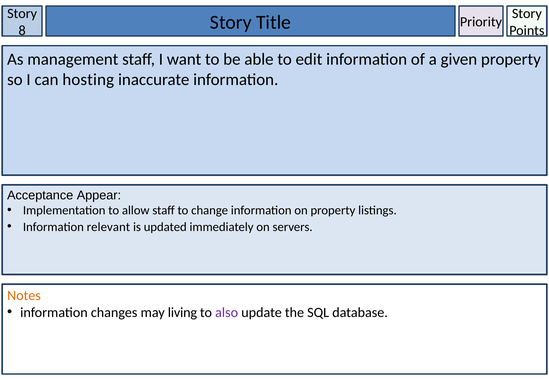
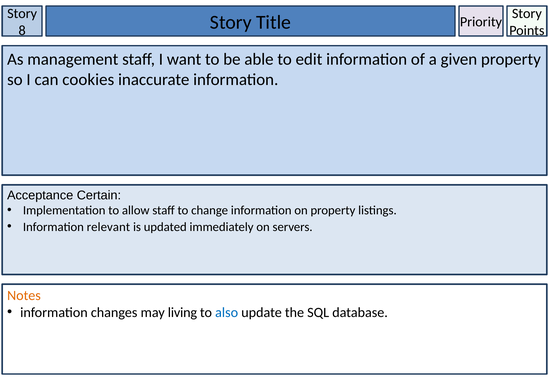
hosting: hosting -> cookies (88, 80)
Appear: Appear -> Certain (99, 195)
also colour: purple -> blue (227, 313)
